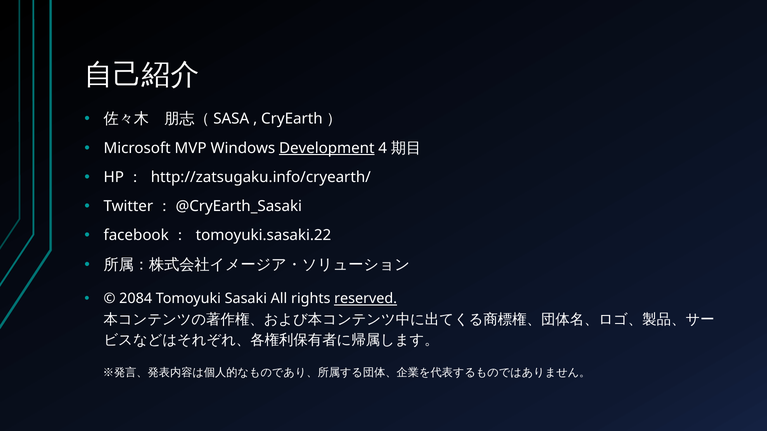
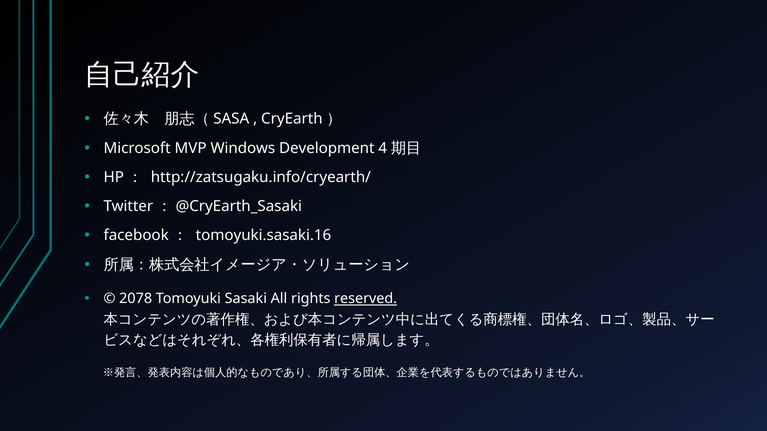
Development underline: present -> none (327, 148)
tomoyuki.sasaki.22: tomoyuki.sasaki.22 -> tomoyuki.sasaki.16 (263, 236)
2084: 2084 -> 2078 (136, 299)
